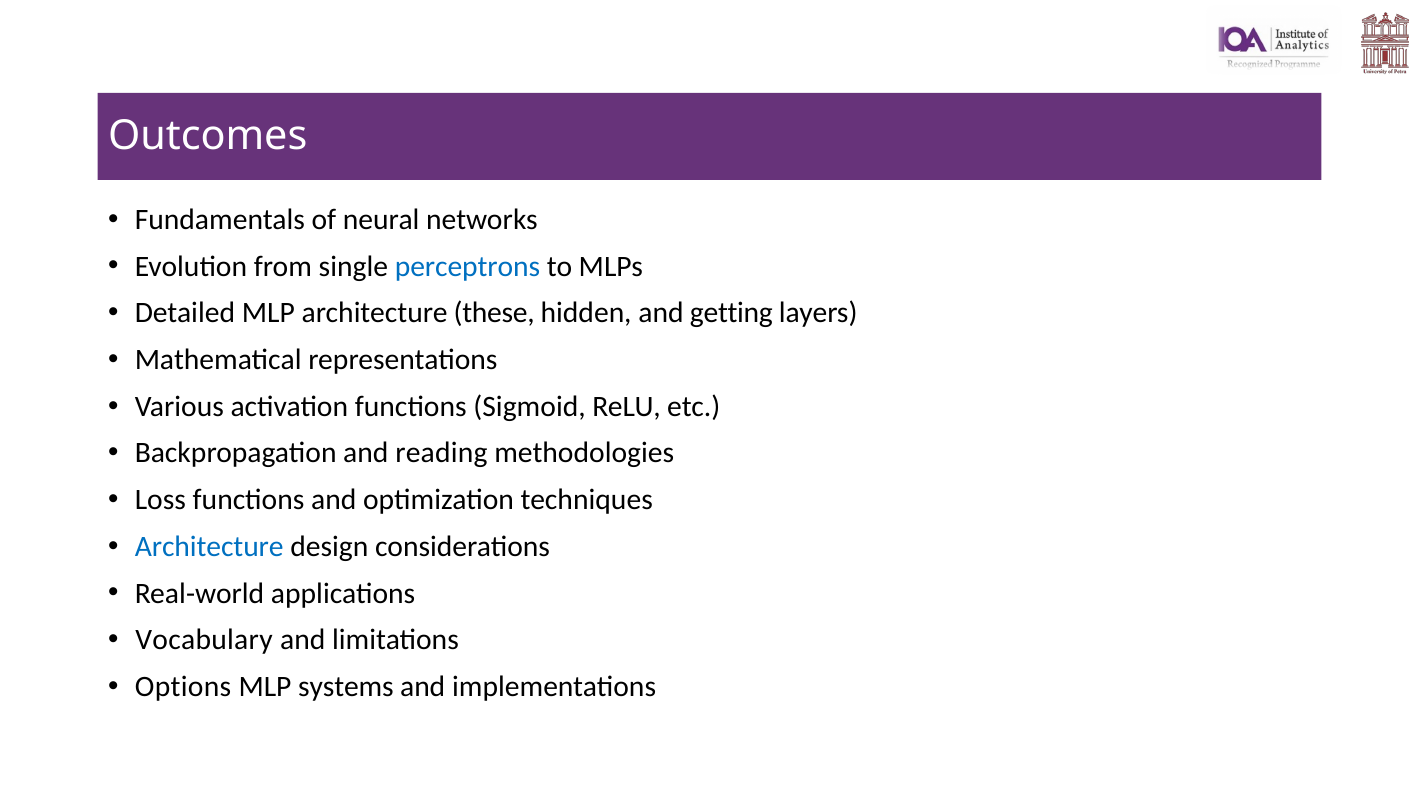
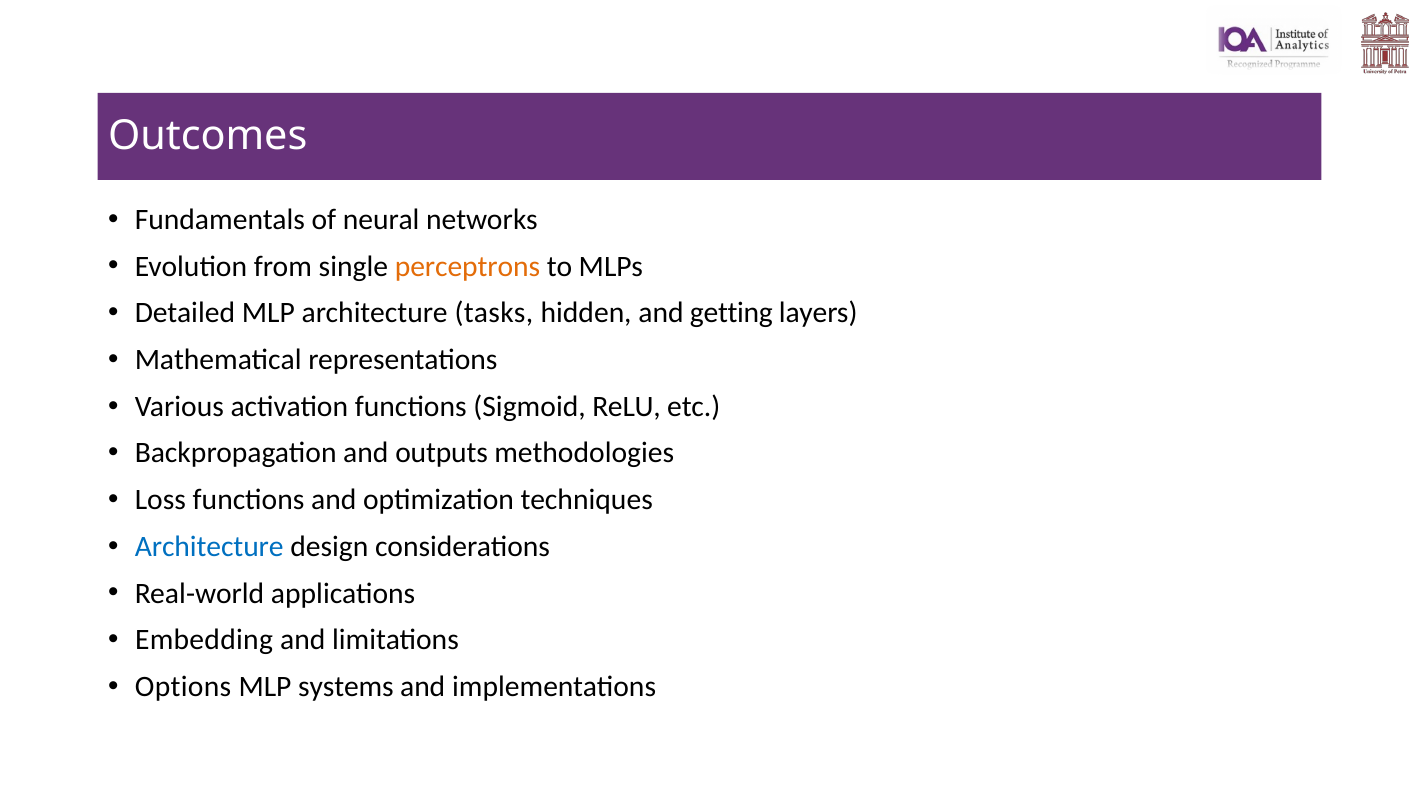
perceptrons colour: blue -> orange (467, 266)
these: these -> tasks (494, 313)
reading: reading -> outputs (442, 453)
Vocabulary: Vocabulary -> Embedding (204, 640)
